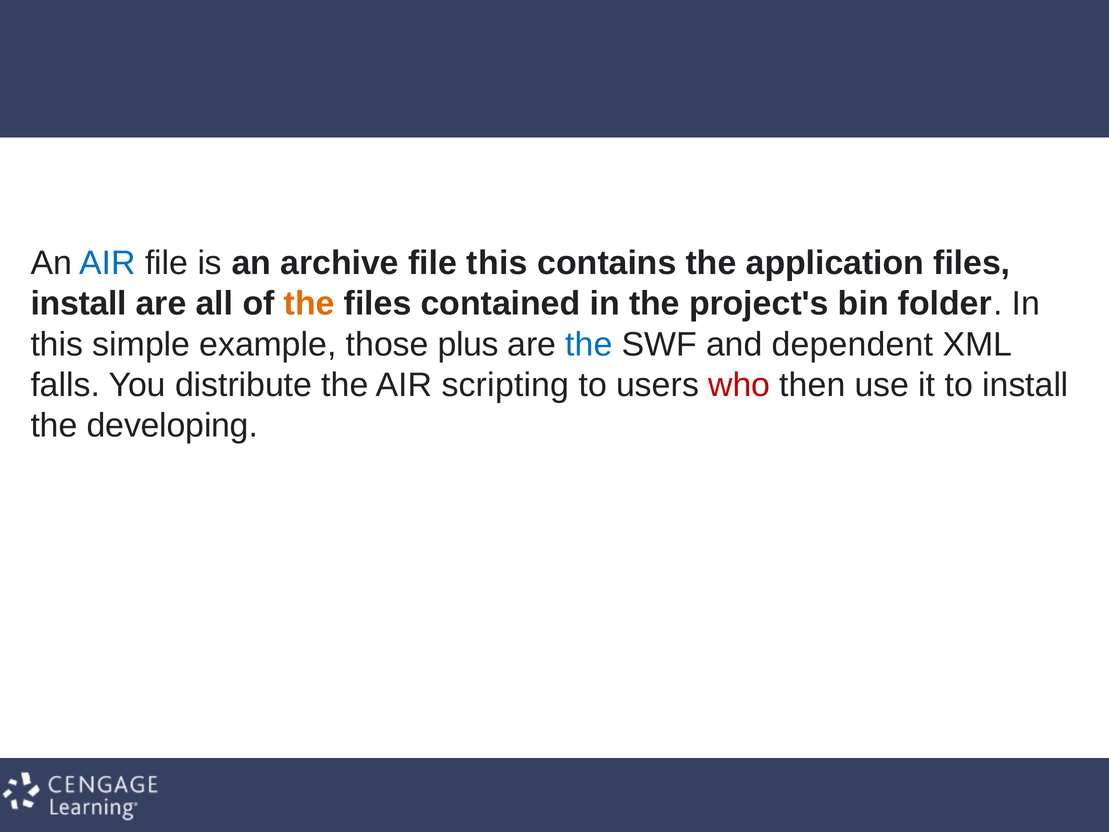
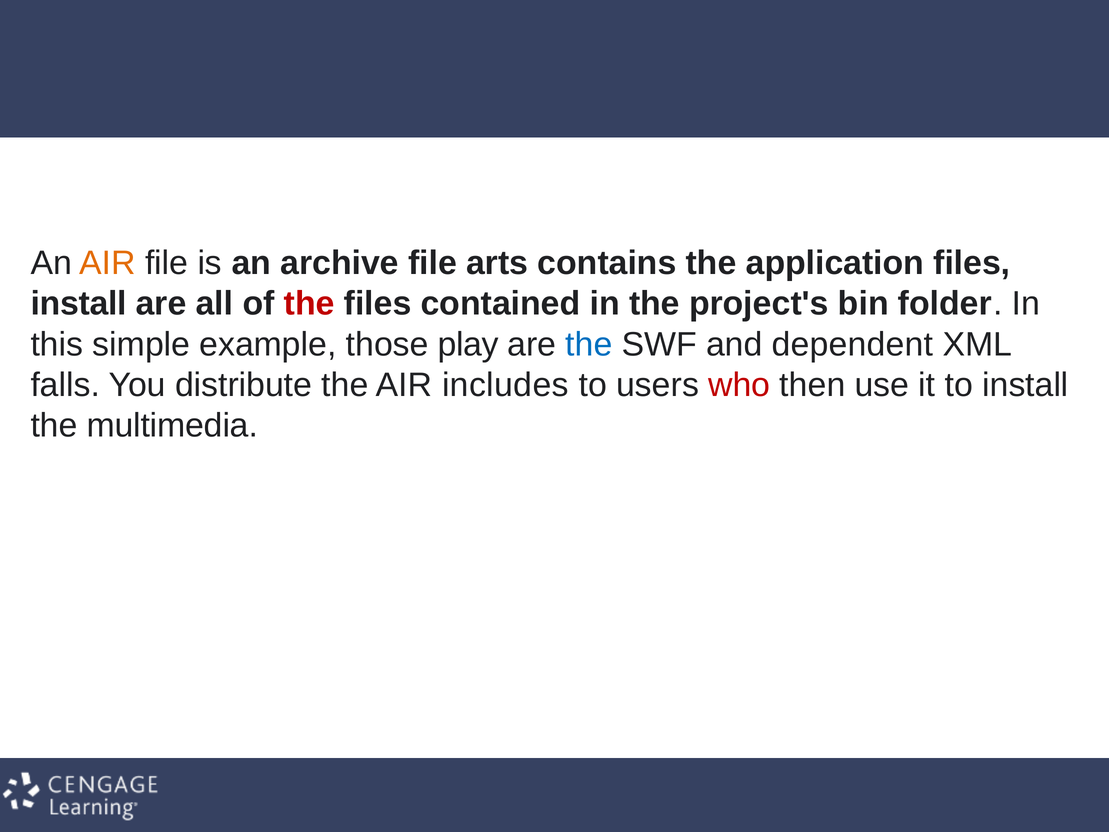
AIR colour: blue -> orange (108, 263)
file this: this -> arts (497, 263)
the colour: orange -> red (309, 304)
plus: plus -> play (468, 344)
scripting: scripting -> includes (505, 385)
developing: developing -> multimedia (172, 426)
